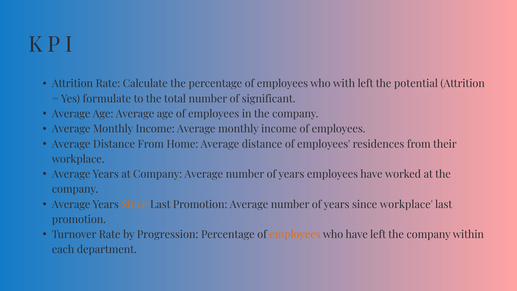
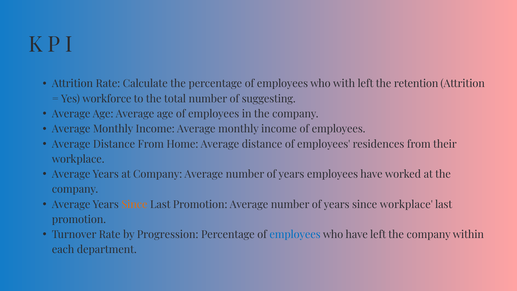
potential: potential -> retention (416, 84)
formulate: formulate -> workforce (107, 99)
significant: significant -> suggesting (269, 99)
employees colour: orange -> blue (295, 235)
